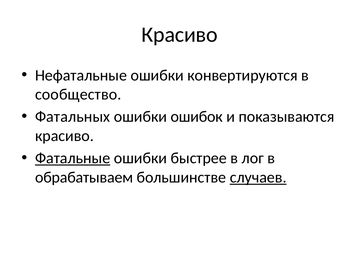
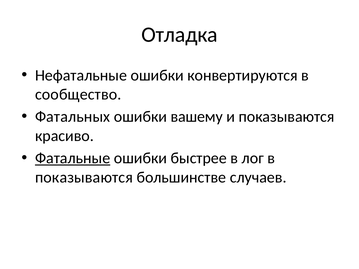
Красиво: Красиво -> Отладка (180, 35)
ошибок: ошибок -> вашему (197, 117)
обрабатываем: обрабатываем -> показываются (84, 177)
случаев underline: present -> none (258, 177)
